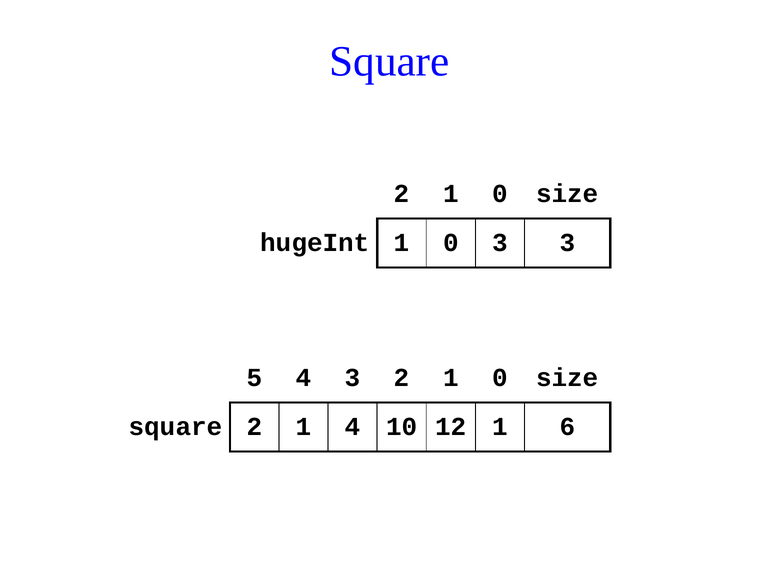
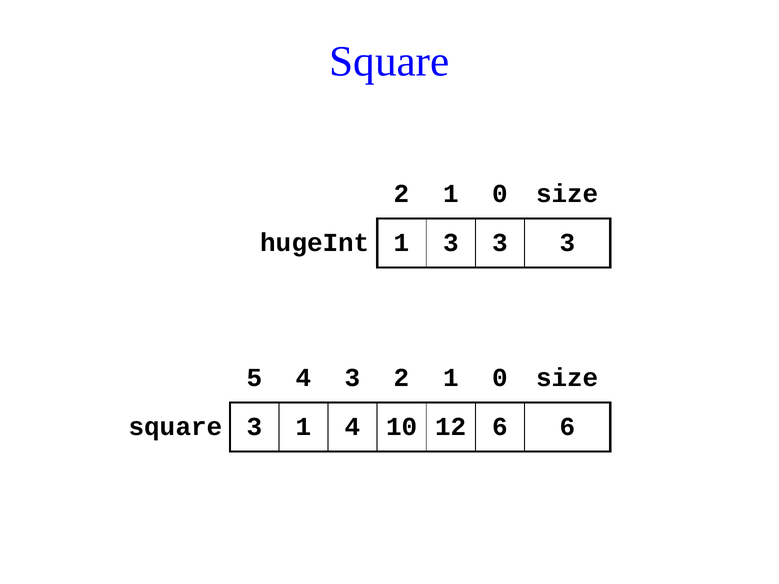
hugeInt 1 0: 0 -> 3 (451, 243)
2: 2 -> 3 (255, 427)
12 1: 1 -> 6 (500, 427)
